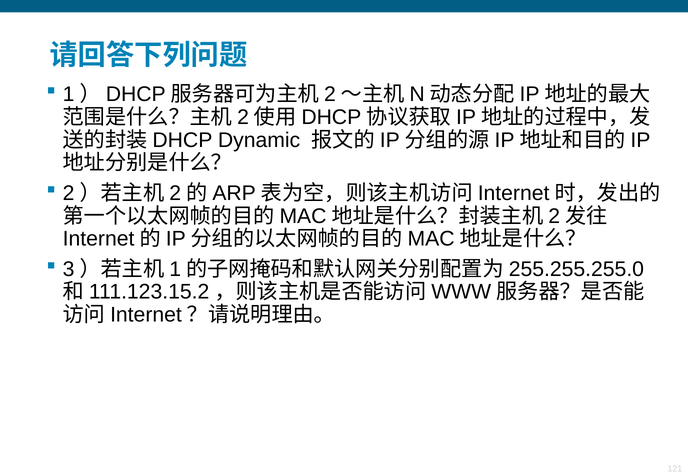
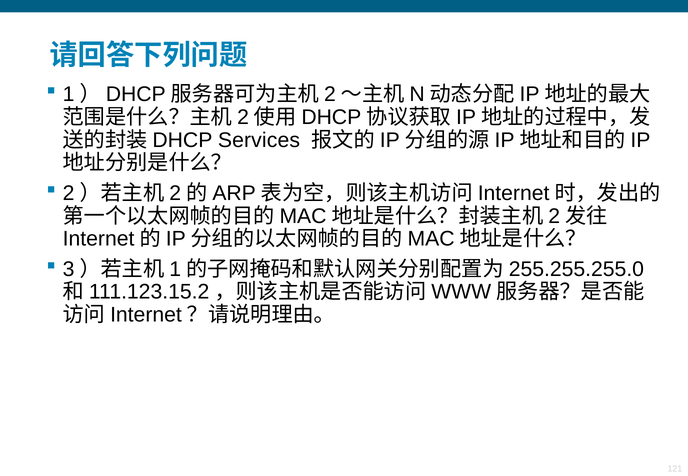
Dynamic: Dynamic -> Services (259, 140)
